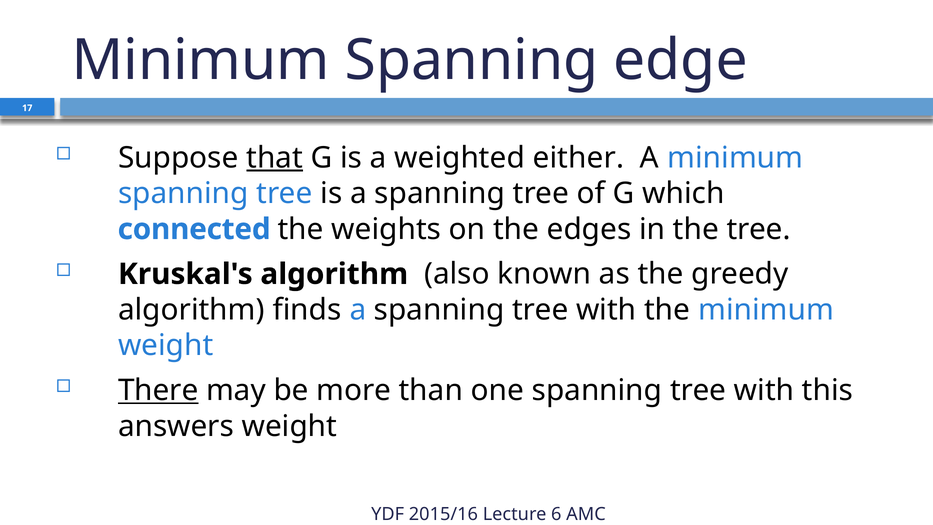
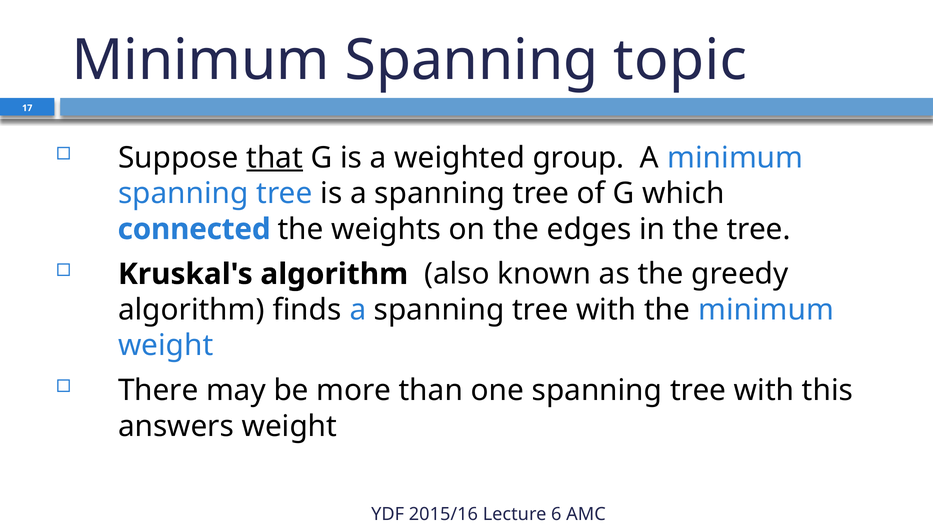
edge: edge -> topic (680, 60)
either: either -> group (579, 158)
There underline: present -> none (158, 390)
